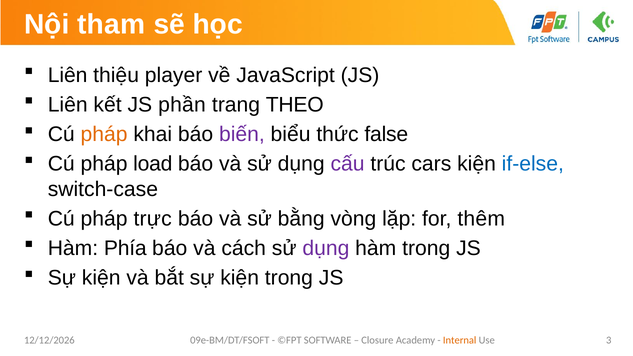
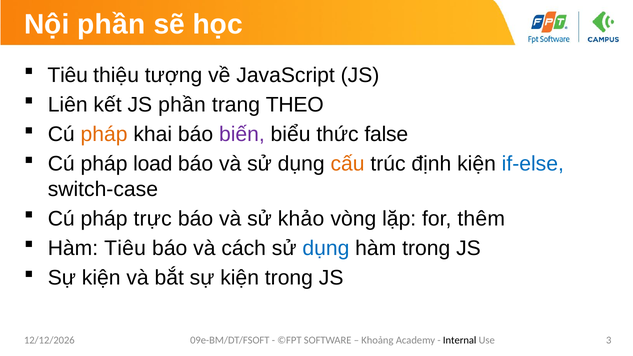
Nội tham: tham -> phần (111, 24)
Liên: Liên -> Tiêu (68, 75)
player: player -> tượng (174, 75)
cấu colour: purple -> orange (348, 164)
cars: cars -> định (431, 164)
bằng: bằng -> khảo (301, 219)
Hàm Phía: Phía -> Tiêu (125, 248)
dụng colour: purple -> blue (326, 248)
Closure: Closure -> Khoảng (377, 340)
Internal colour: orange -> black (460, 340)
